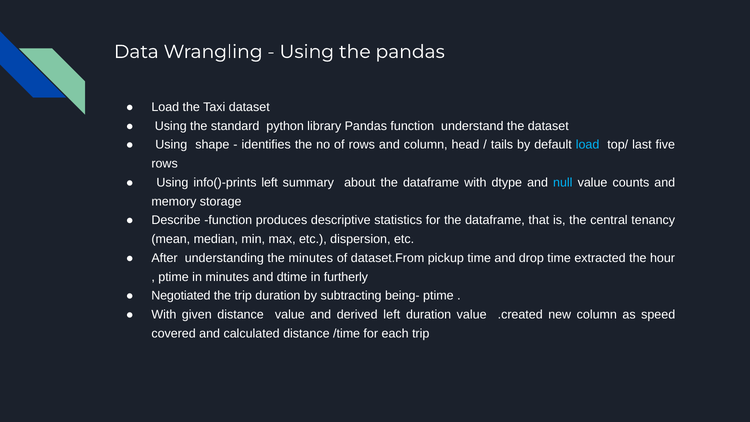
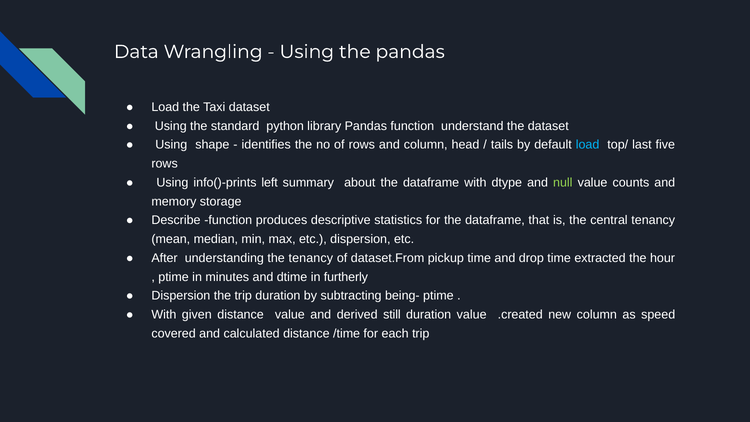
null colour: light blue -> light green (563, 183)
the minutes: minutes -> tenancy (311, 258)
Negotiated: Negotiated -> Dispersion (181, 296)
derived left: left -> still (392, 315)
